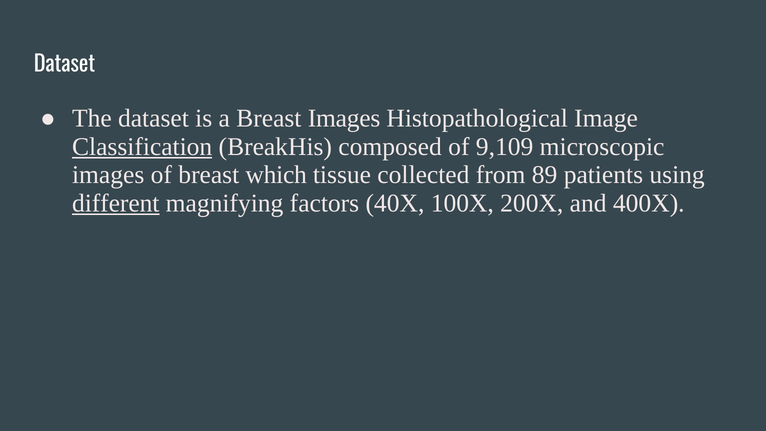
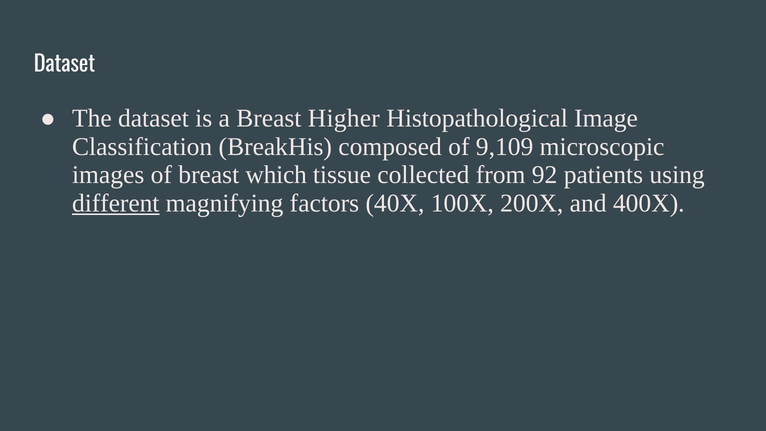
Breast Images: Images -> Higher (344, 119)
Classification underline: present -> none (142, 147)
89: 89 -> 92 (545, 175)
